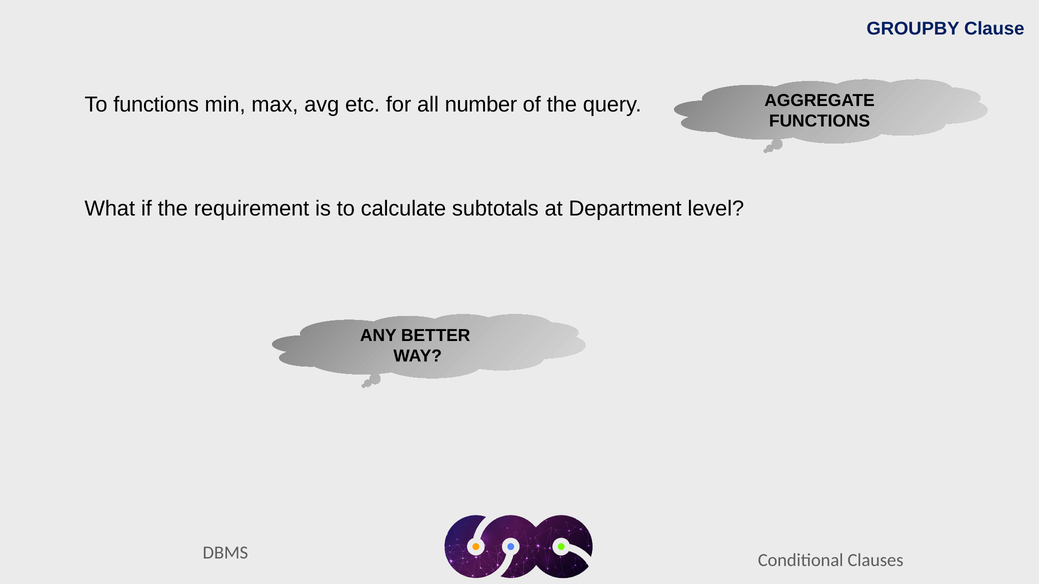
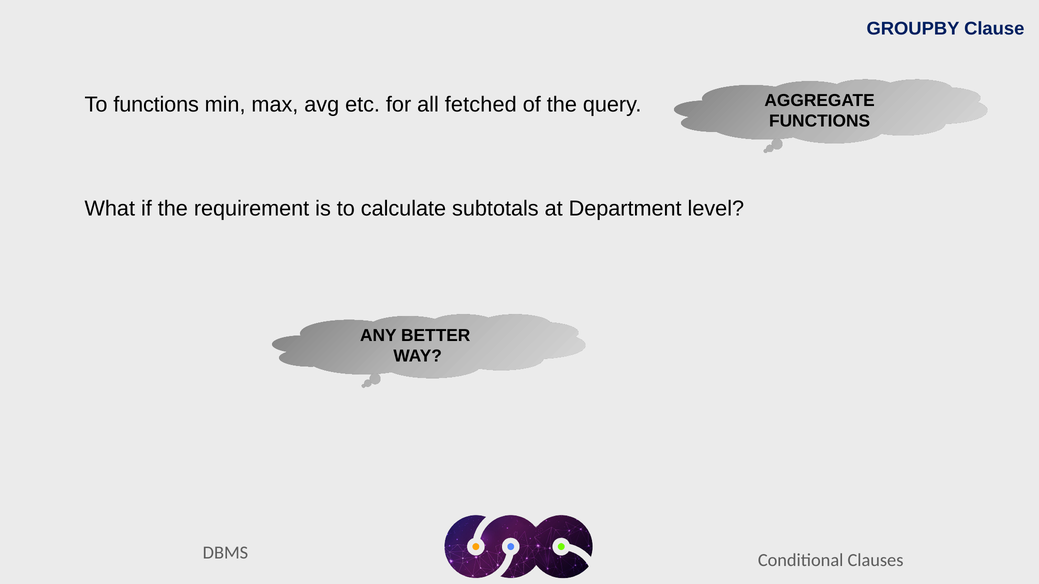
number: number -> fetched (481, 105)
